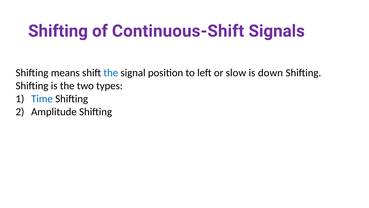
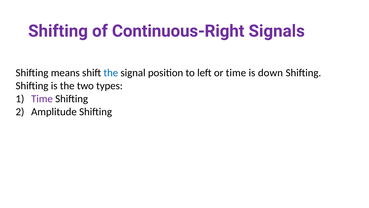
Continuous-Shift: Continuous-Shift -> Continuous-Right (178, 31)
or slow: slow -> time (236, 73)
Time colour: blue -> purple (42, 99)
